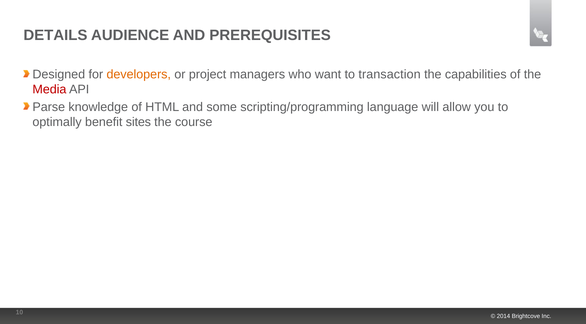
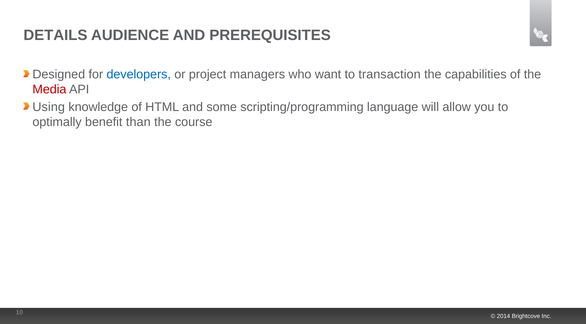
developers colour: orange -> blue (139, 74)
Parse: Parse -> Using (49, 107)
sites: sites -> than (138, 122)
